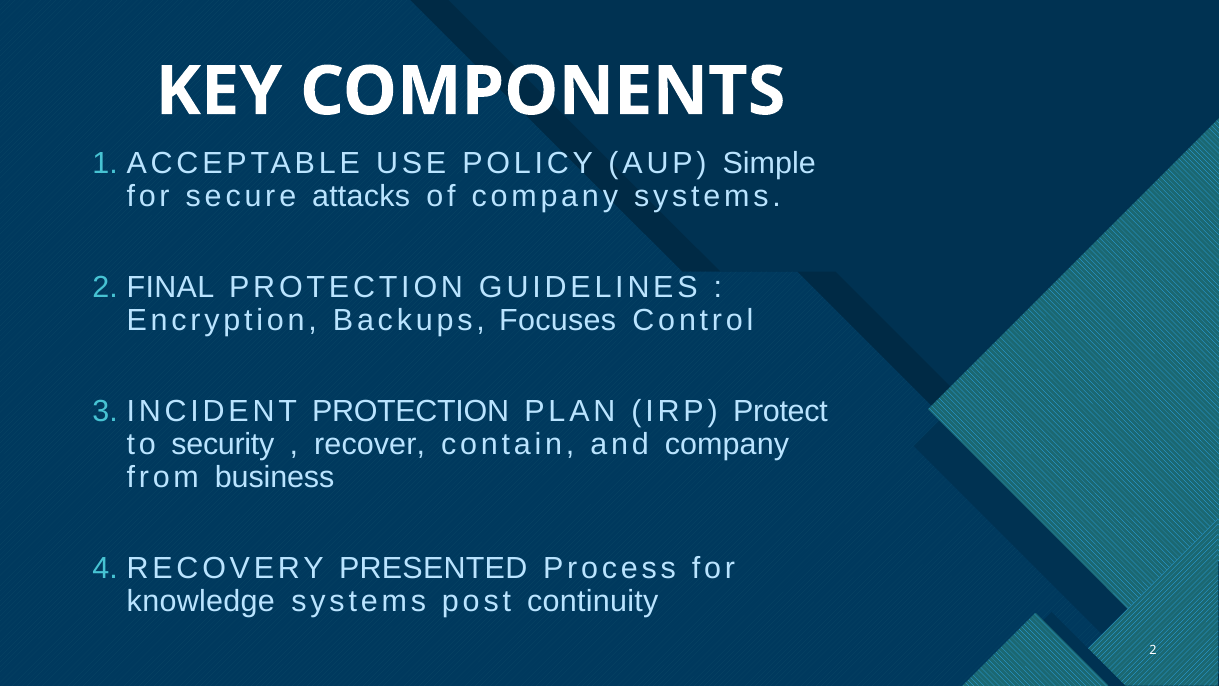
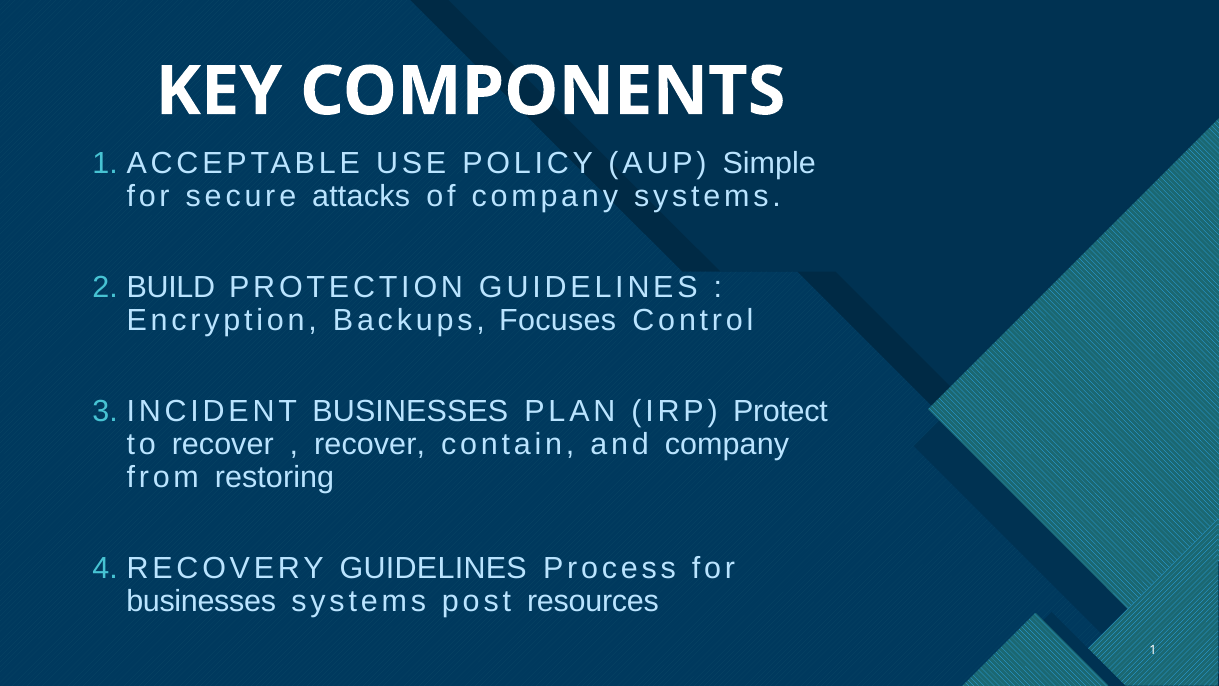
FINAL: FINAL -> BUILD (171, 287)
INCIDENT PROTECTION: PROTECTION -> BUSINESSES (410, 411)
to security: security -> recover (223, 444)
business: business -> restoring (274, 477)
RECOVERY PRESENTED: PRESENTED -> GUIDELINES (433, 568)
knowledge: knowledge -> businesses (201, 601)
continuity: continuity -> resources (593, 601)
2: 2 -> 1 (1153, 650)
